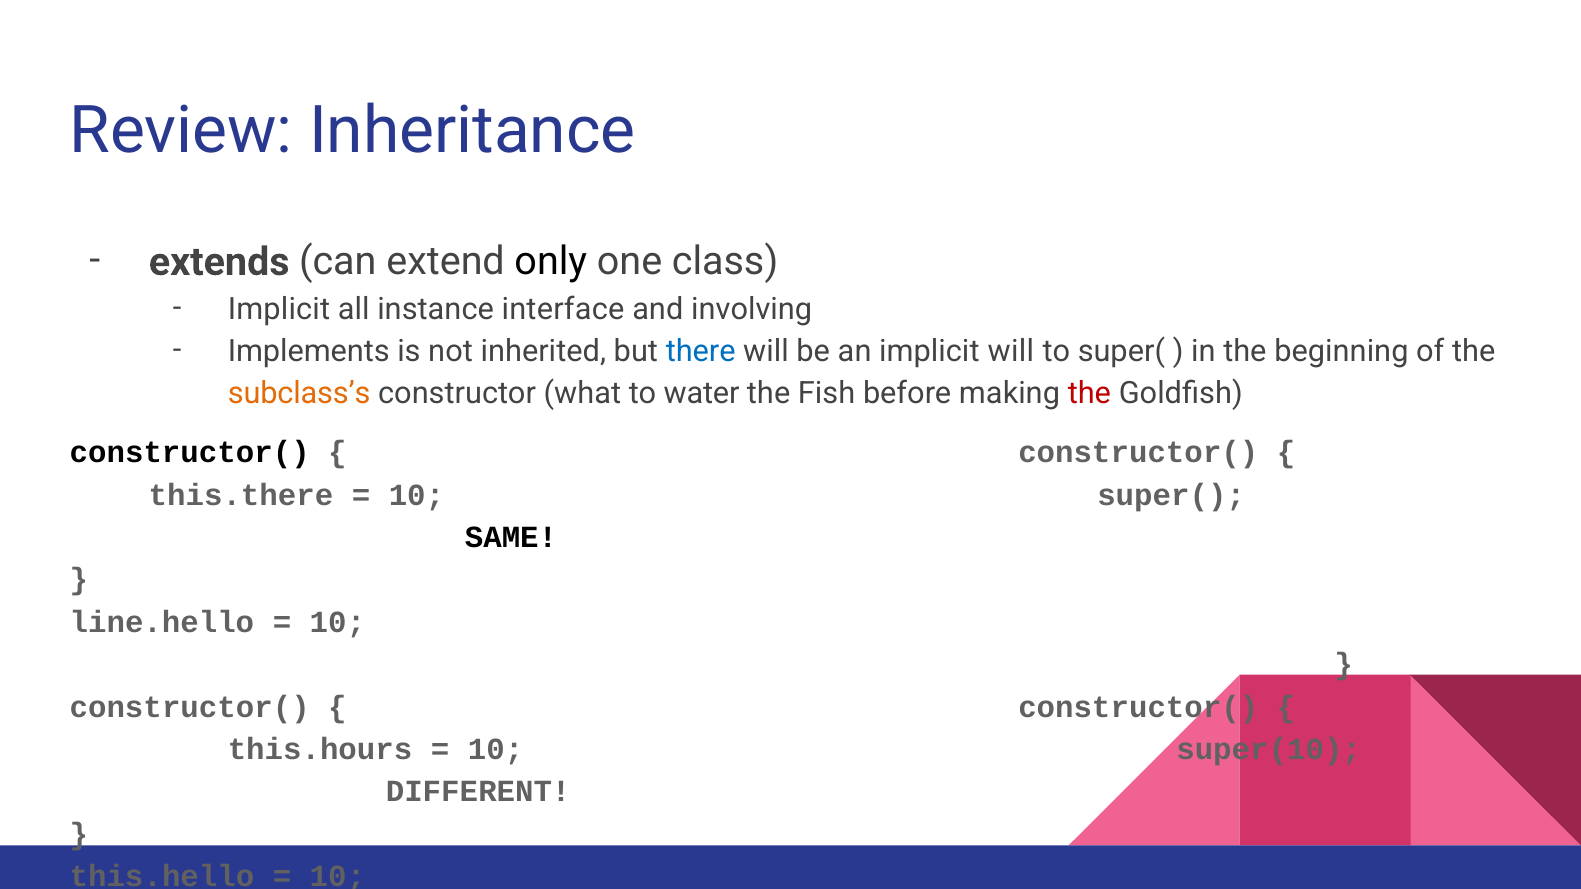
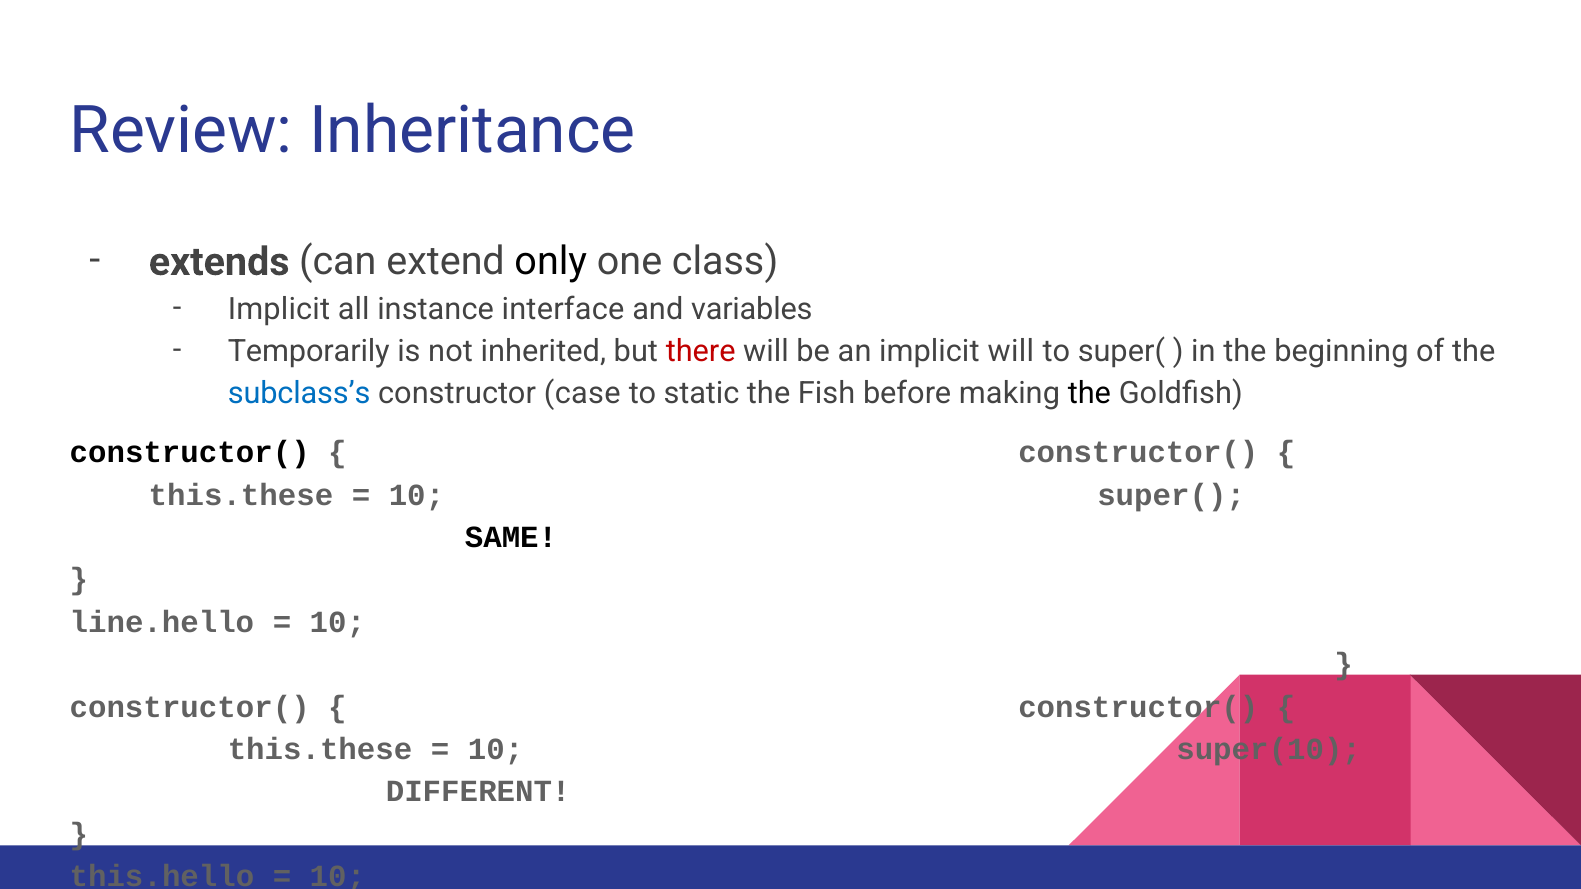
involving: involving -> variables (752, 309)
Implements: Implements -> Temporarily (309, 351)
there colour: blue -> red (701, 351)
subclass’s colour: orange -> blue (299, 394)
what: what -> case (582, 394)
water: water -> static (702, 394)
the colour: red -> black (1089, 394)
this.there: this.there -> this.these (241, 495)
this.hours: this.hours -> this.these (320, 750)
